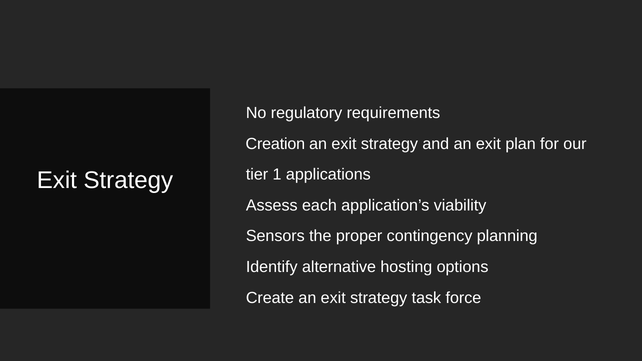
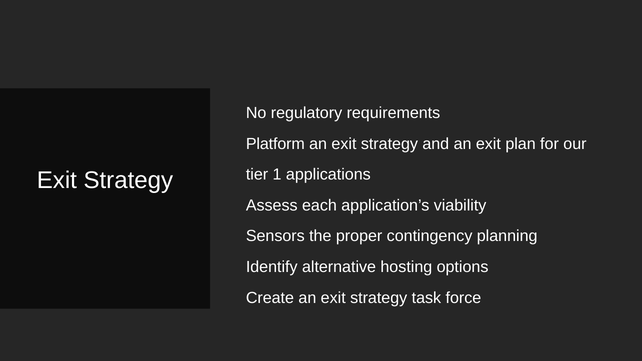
Creation: Creation -> Platform (275, 144)
